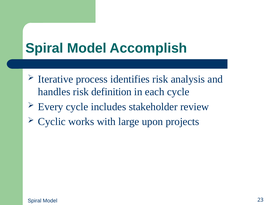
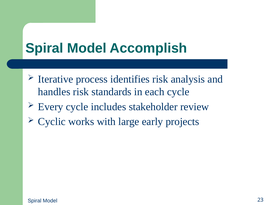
definition: definition -> standards (111, 92)
upon: upon -> early (152, 122)
